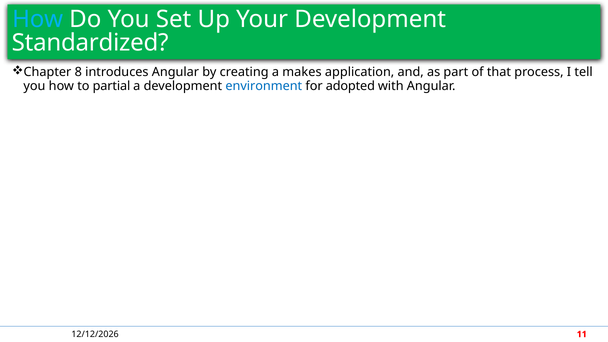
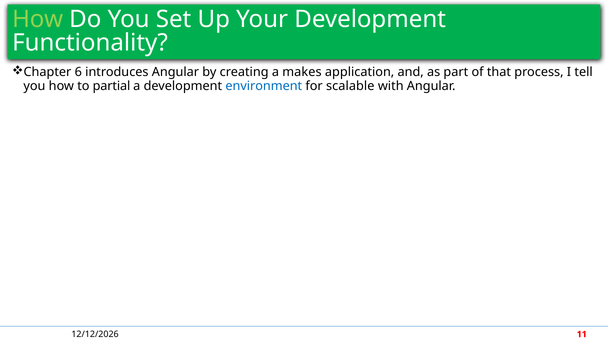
How colour: light blue -> light green (38, 19)
Standardized: Standardized -> Functionality (90, 43)
8: 8 -> 6 (78, 72)
adopted: adopted -> scalable (350, 86)
